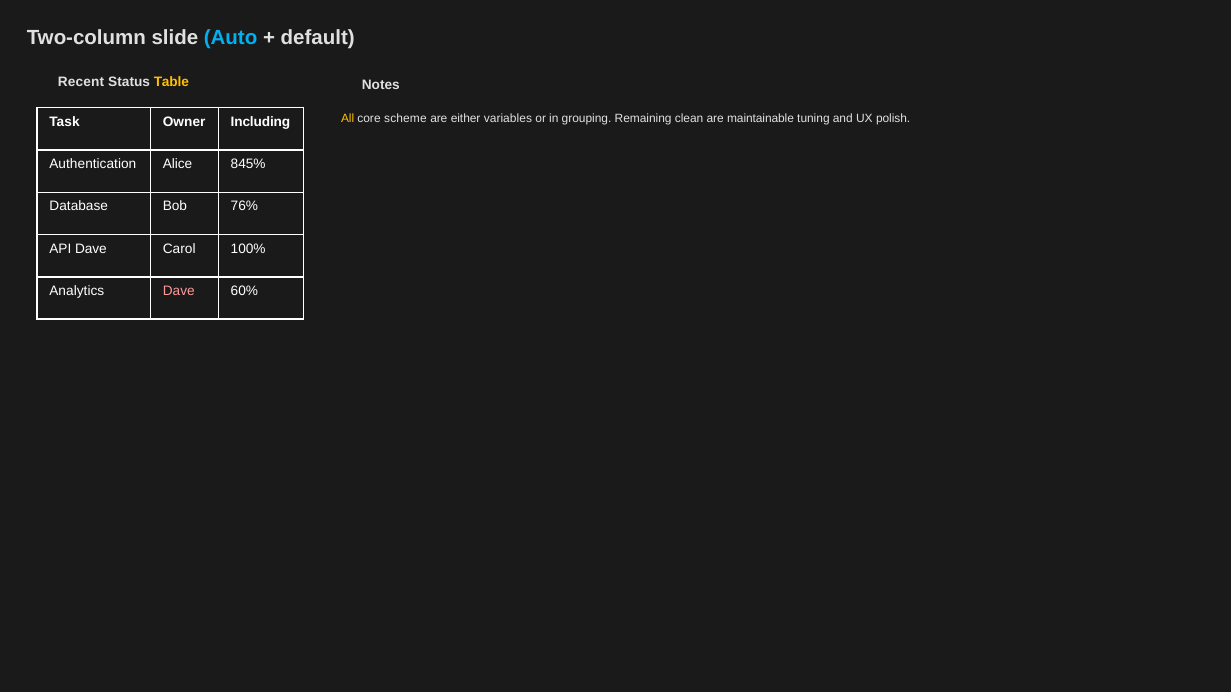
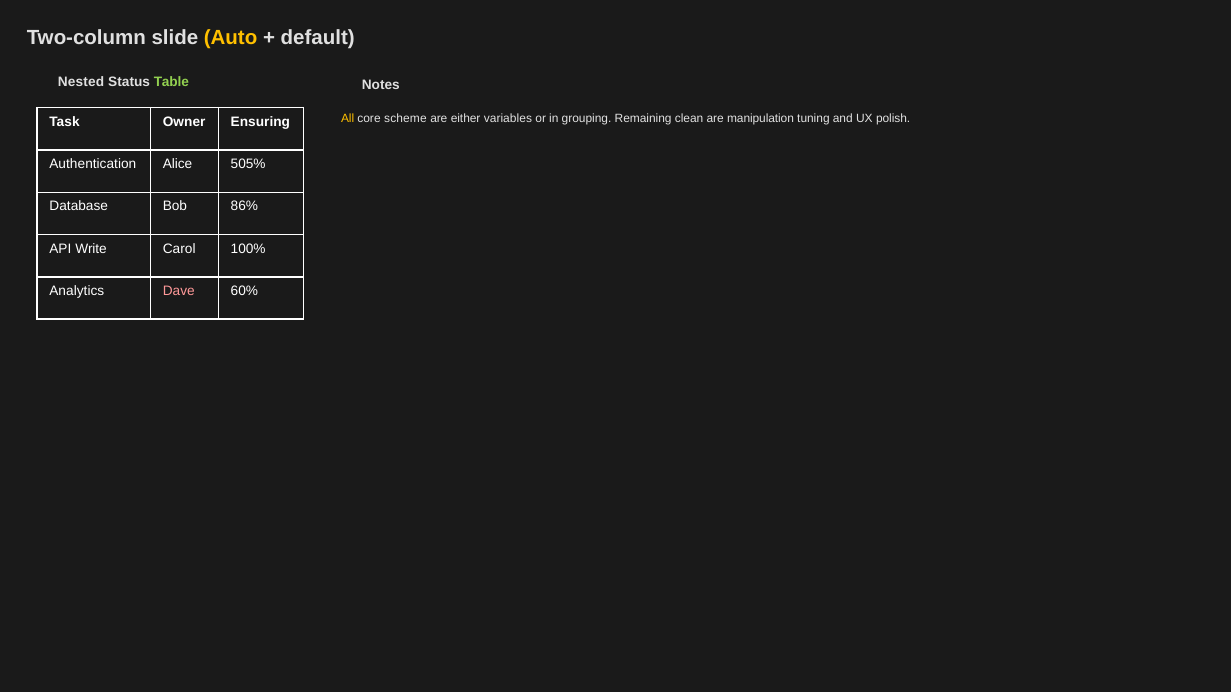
Auto colour: light blue -> yellow (231, 38)
Recent: Recent -> Nested (81, 82)
Table colour: yellow -> light green (171, 82)
maintainable: maintainable -> manipulation (760, 118)
Including: Including -> Ensuring (260, 122)
845%: 845% -> 505% (248, 164)
76%: 76% -> 86% (244, 207)
API Dave: Dave -> Write (91, 249)
